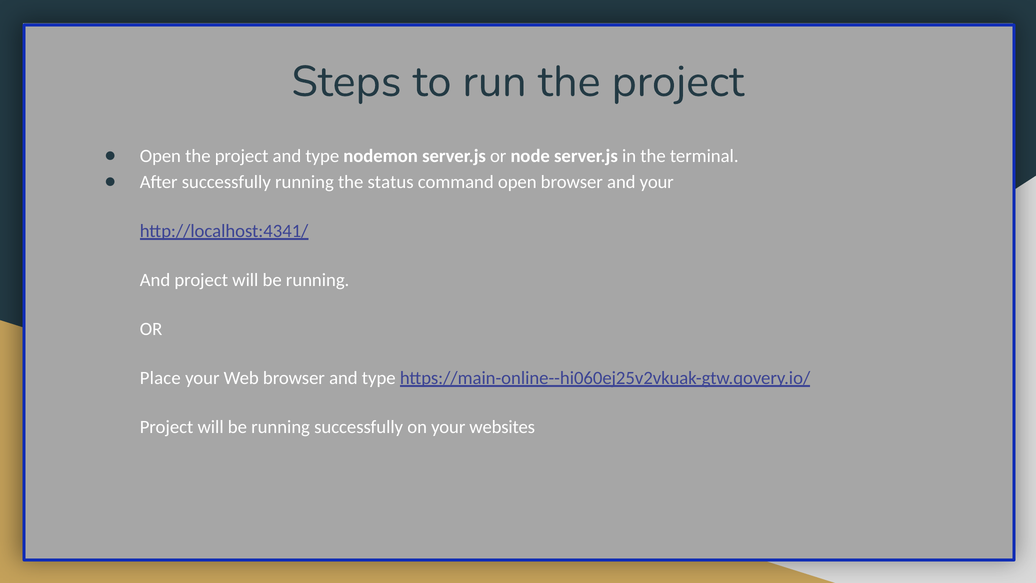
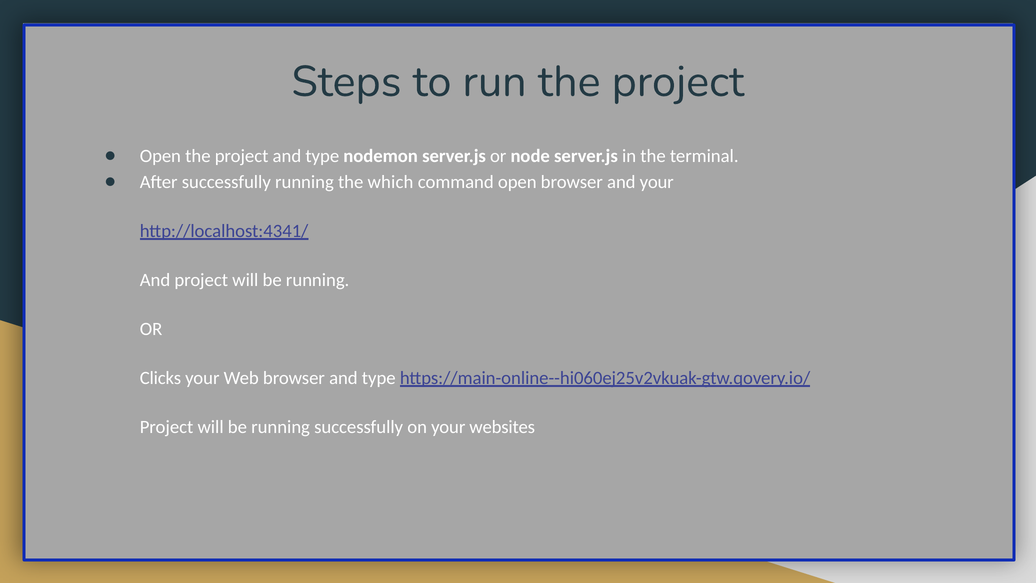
status: status -> which (390, 182)
Place: Place -> Clicks (160, 378)
